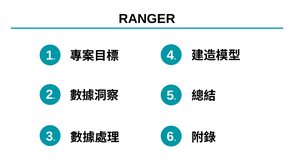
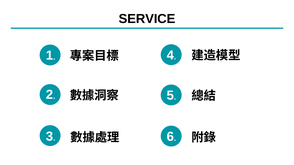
RANGER: RANGER -> SERVICE (147, 19)
